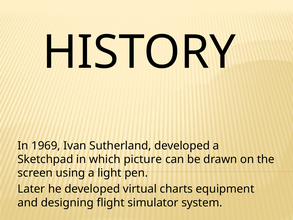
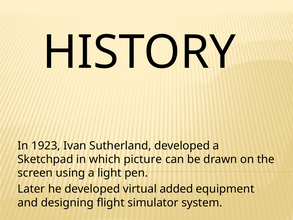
1969: 1969 -> 1923 (46, 145)
charts: charts -> added (176, 189)
